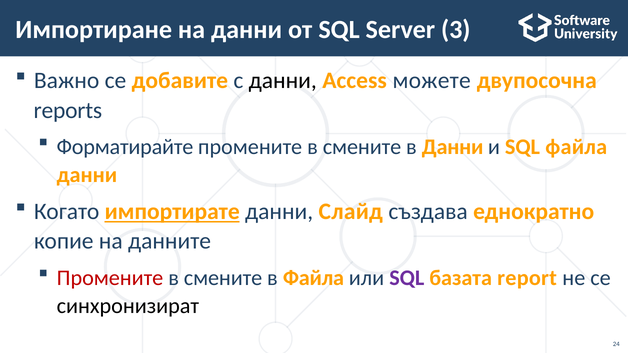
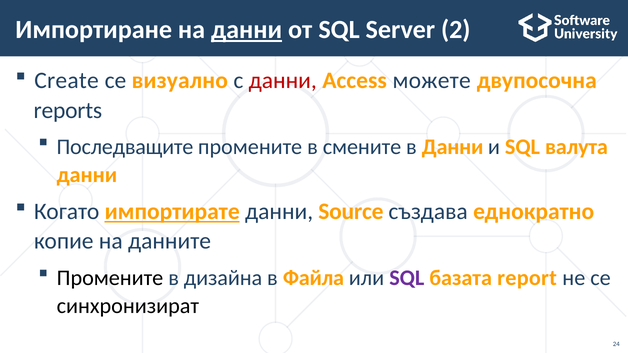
данни underline: none -> present (247, 30)
3: 3 -> 2 (456, 30)
Важно: Важно -> Create (67, 81)
добавите: добавите -> визуално (180, 81)
данни colour: black -> red (283, 81)
Форматирайте: Форматирайте -> Последващите (125, 147)
SQL файла: файла -> валута (576, 147)
Слайд: Слайд -> Source (351, 212)
Промените colour: red -> black (110, 278)
смените: смените -> дизайна (223, 278)
